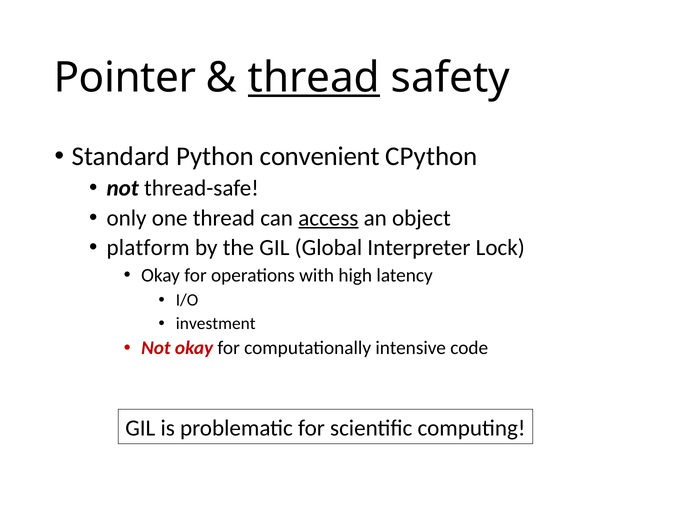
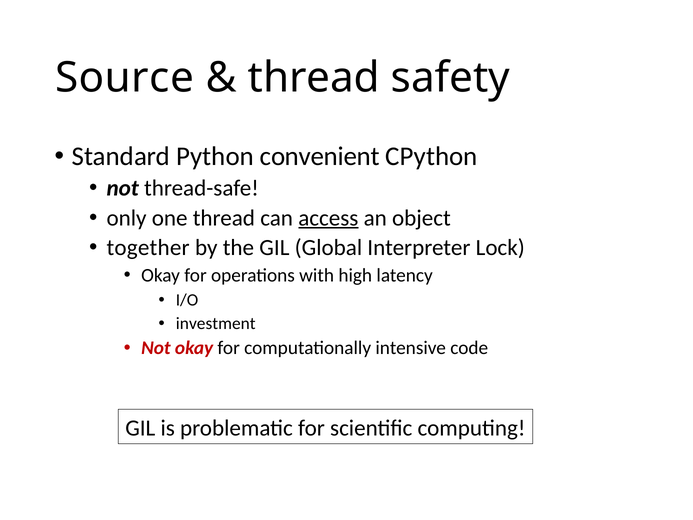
Pointer: Pointer -> Source (125, 78)
thread underline: present -> none (314, 78)
platform: platform -> together (148, 248)
